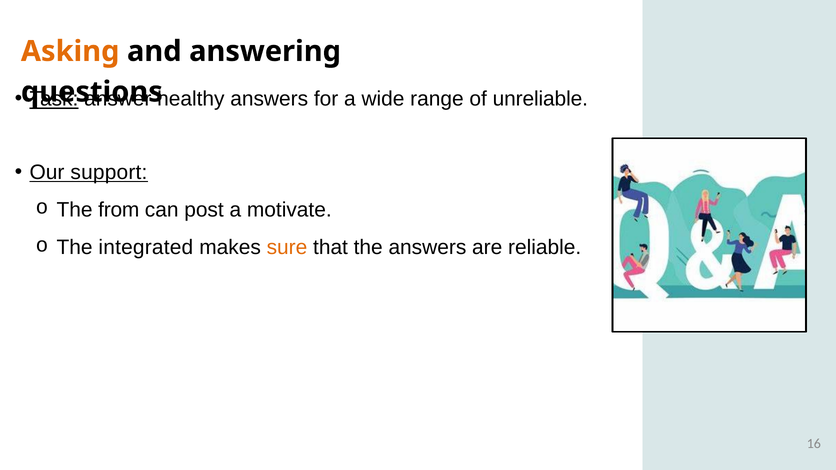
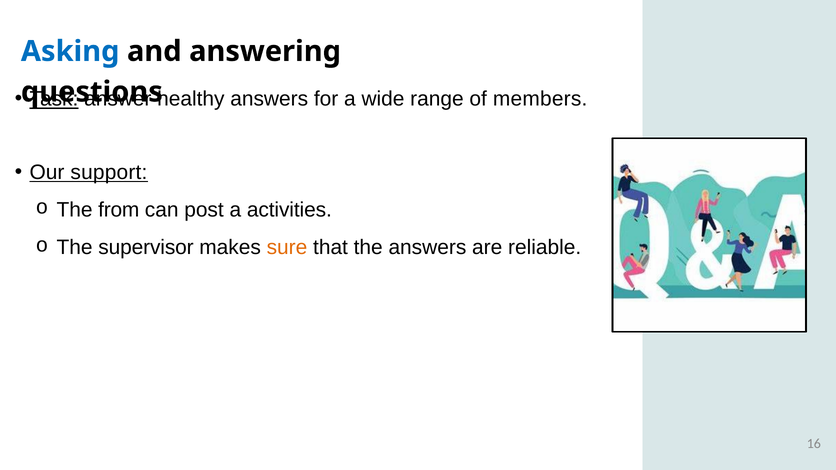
Asking colour: orange -> blue (70, 51)
unreliable: unreliable -> members (540, 99)
motivate: motivate -> activities (289, 210)
integrated: integrated -> supervisor (146, 248)
